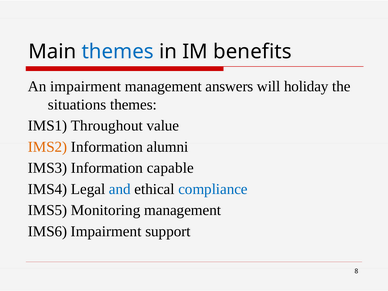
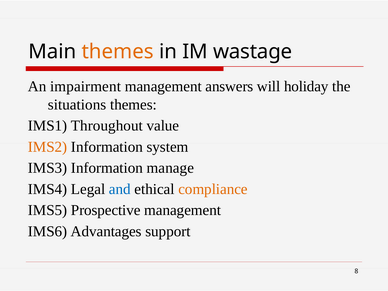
themes colour: blue -> orange (118, 52)
benefits: benefits -> wastage (253, 52)
alumni: alumni -> system (168, 147)
capable: capable -> manage (170, 168)
compliance colour: blue -> orange (213, 189)
Monitoring: Monitoring -> Prospective (106, 210)
IMS6 Impairment: Impairment -> Advantages (106, 231)
